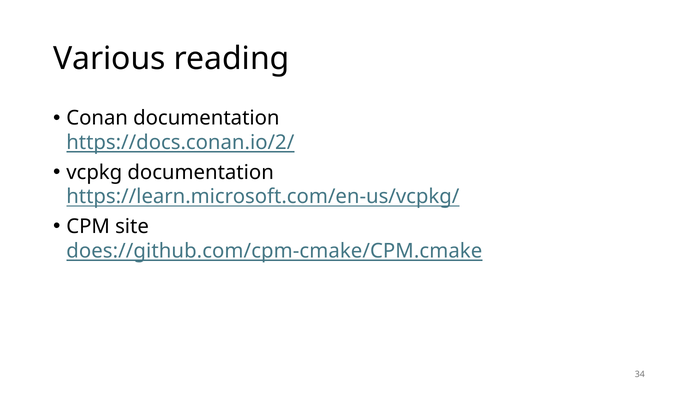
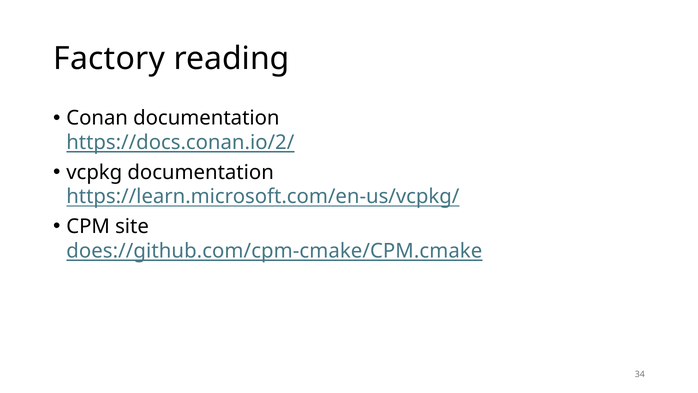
Various: Various -> Factory (109, 59)
